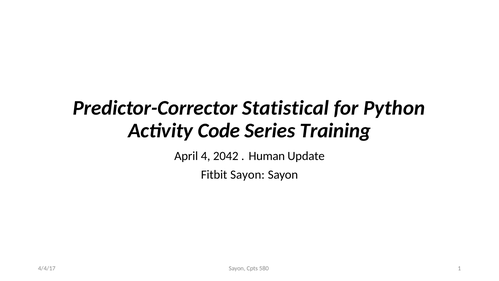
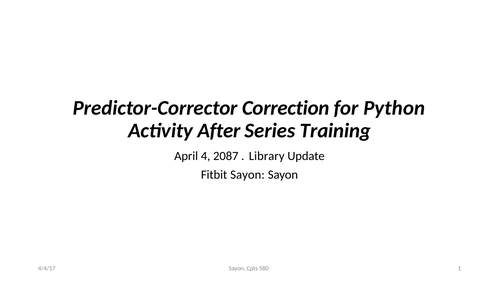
Statistical: Statistical -> Correction (286, 108)
Code: Code -> After (219, 130)
2042: 2042 -> 2087 (226, 156)
Human: Human -> Library (267, 156)
